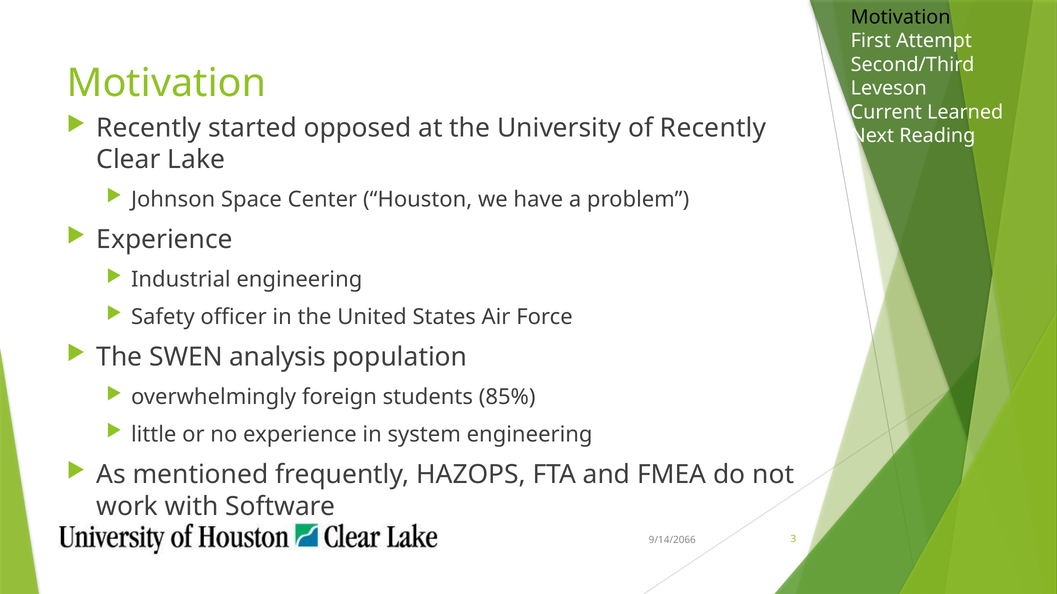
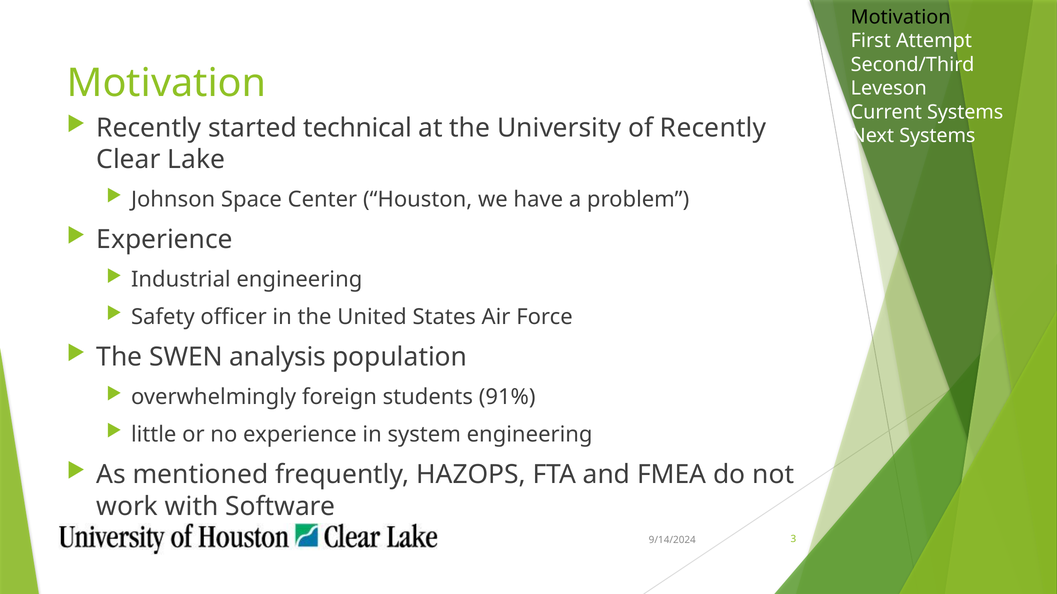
Current Learned: Learned -> Systems (965, 112)
opposed: opposed -> technical (358, 128)
Next Reading: Reading -> Systems (937, 136)
85%: 85% -> 91% (507, 397)
9/14/2066: 9/14/2066 -> 9/14/2024 (672, 540)
